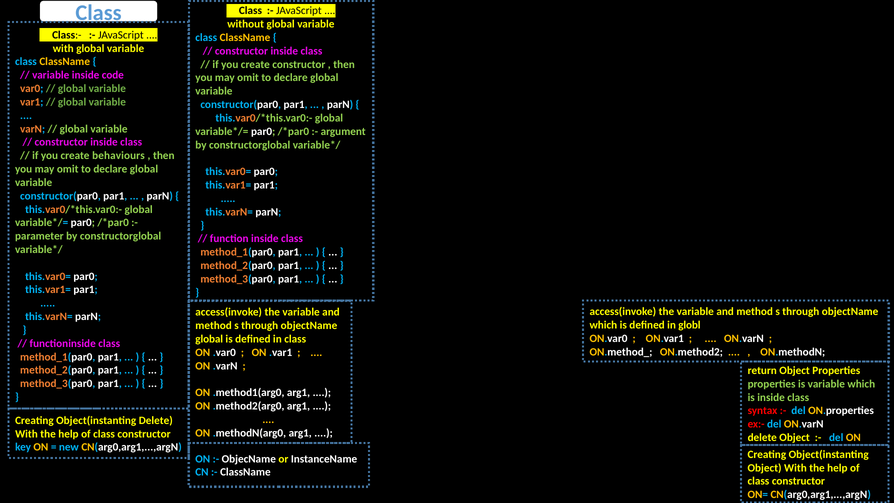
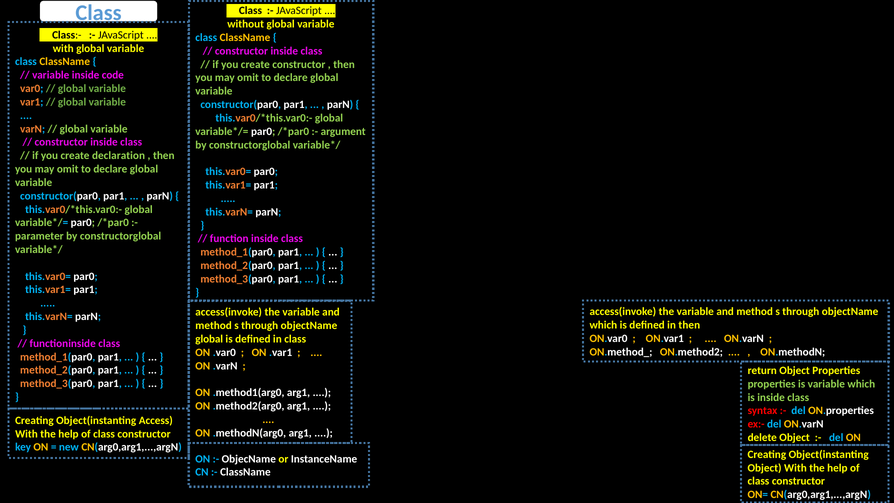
behaviours: behaviours -> declaration (119, 156)
in globl: globl -> then (689, 325)
Object(instanting Delete: Delete -> Access (156, 420)
